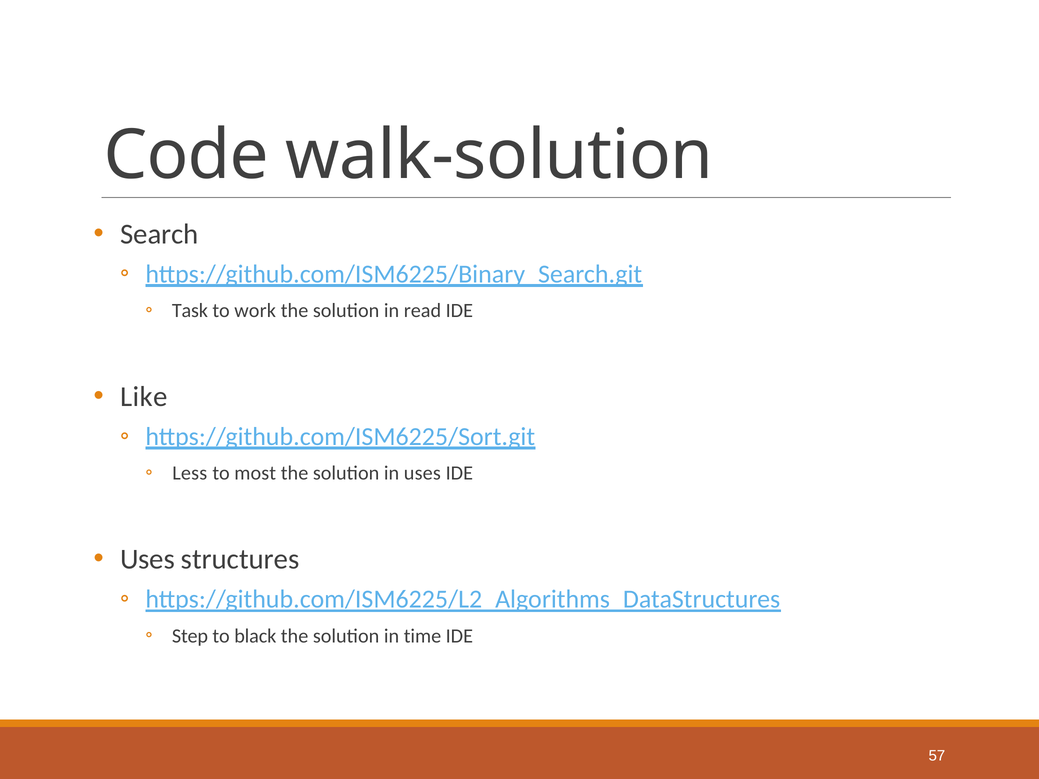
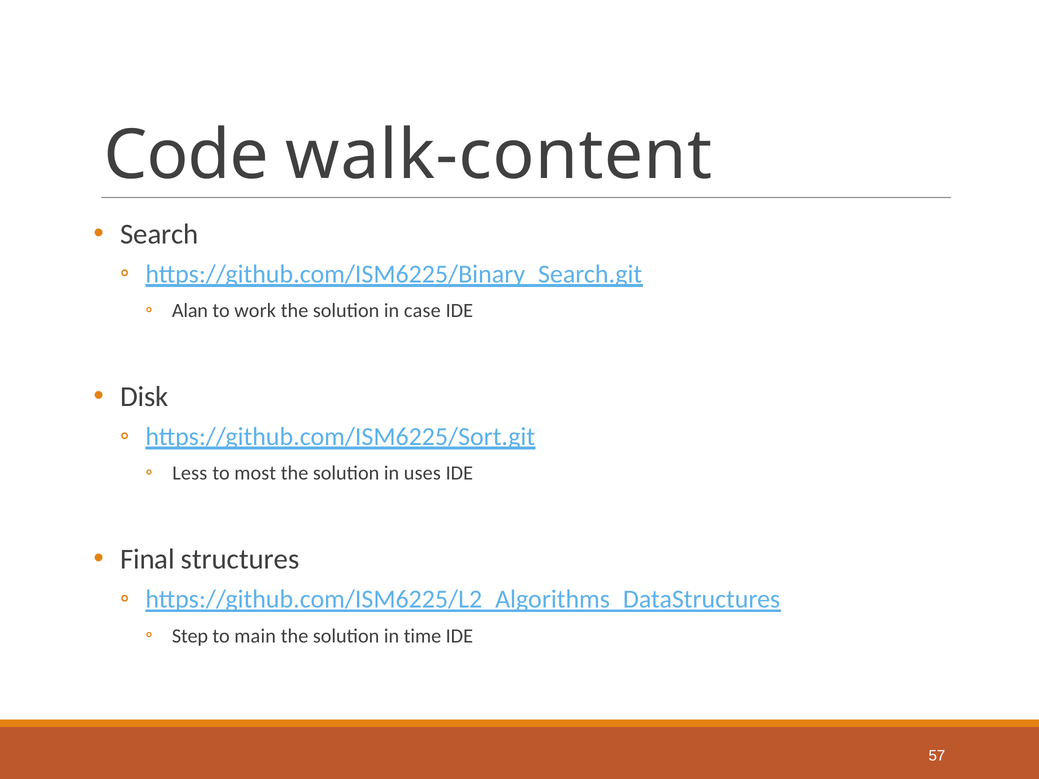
walk-solution: walk-solution -> walk-content (499, 155)
Task: Task -> Alan (190, 311)
read: read -> case (422, 311)
Like: Like -> Disk (144, 397)
Uses: Uses -> Final (147, 560)
black: black -> main (255, 636)
